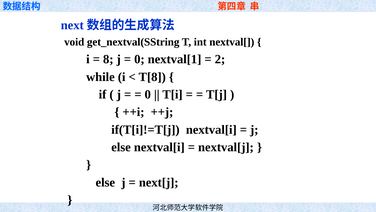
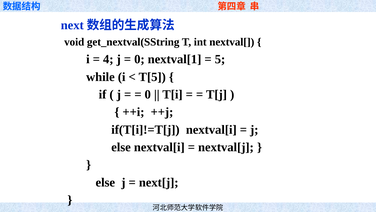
8: 8 -> 4 (108, 59)
2: 2 -> 5 (220, 59)
T[8: T[8 -> T[5 (152, 77)
